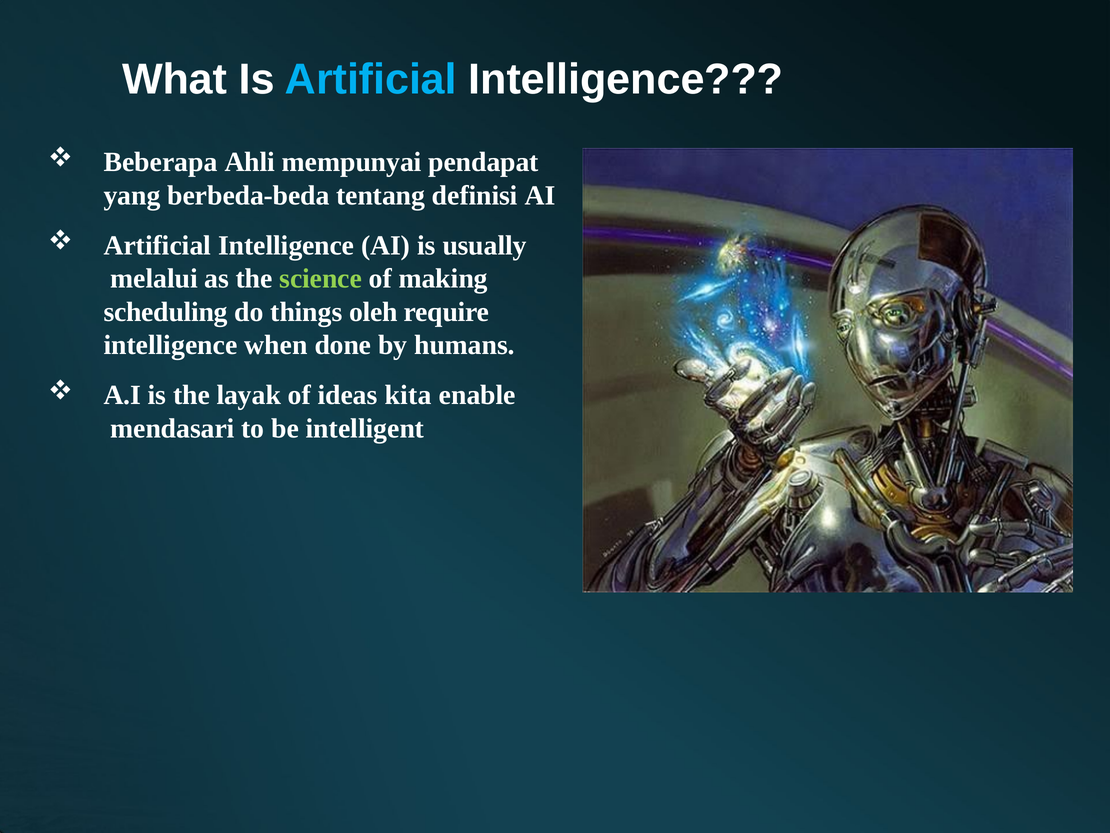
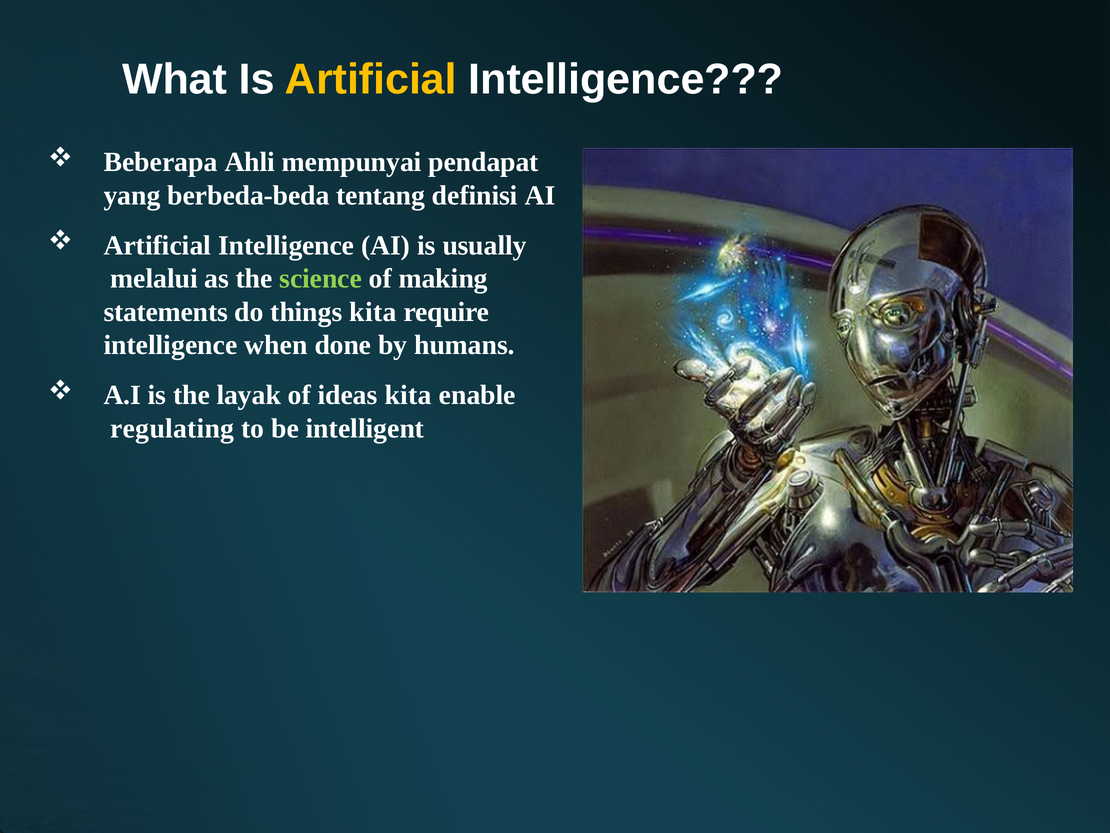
Artificial colour: light blue -> yellow (371, 80)
scheduling: scheduling -> statements (166, 312)
things oleh: oleh -> kita (373, 312)
mendasari: mendasari -> regulating (172, 428)
